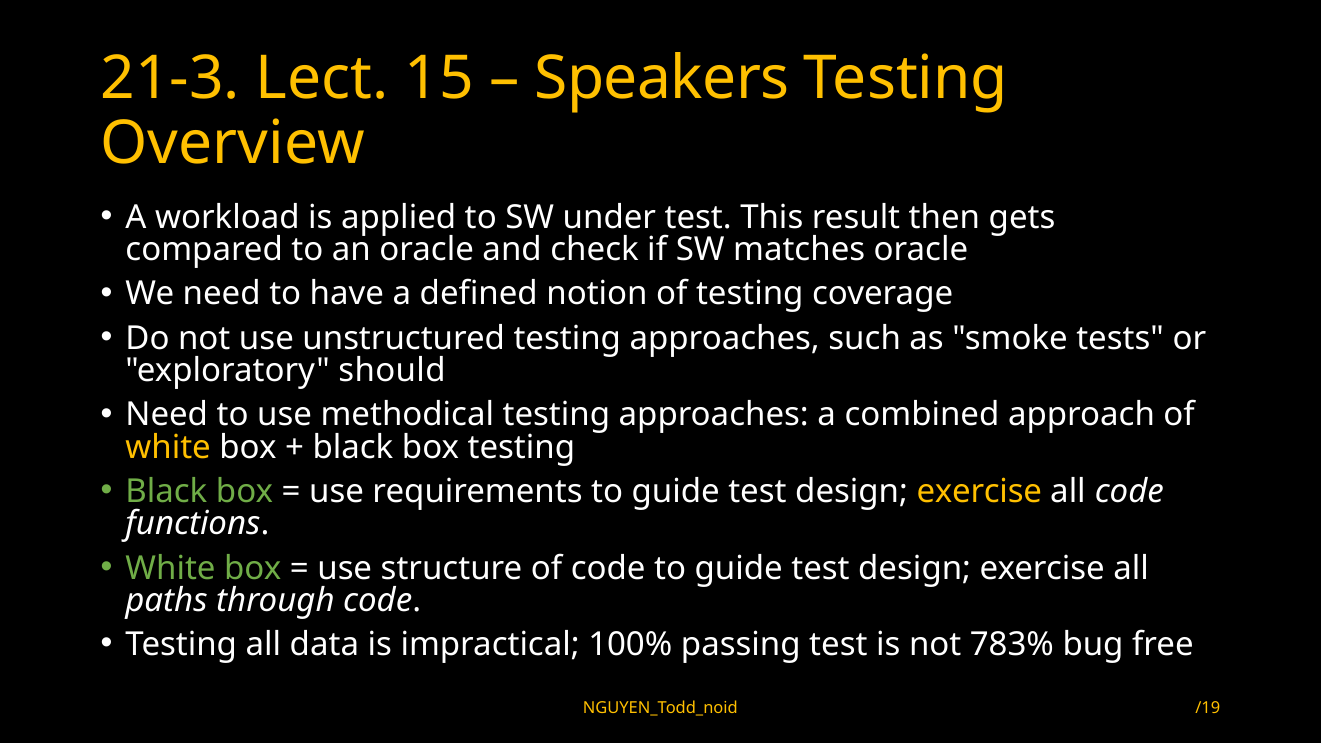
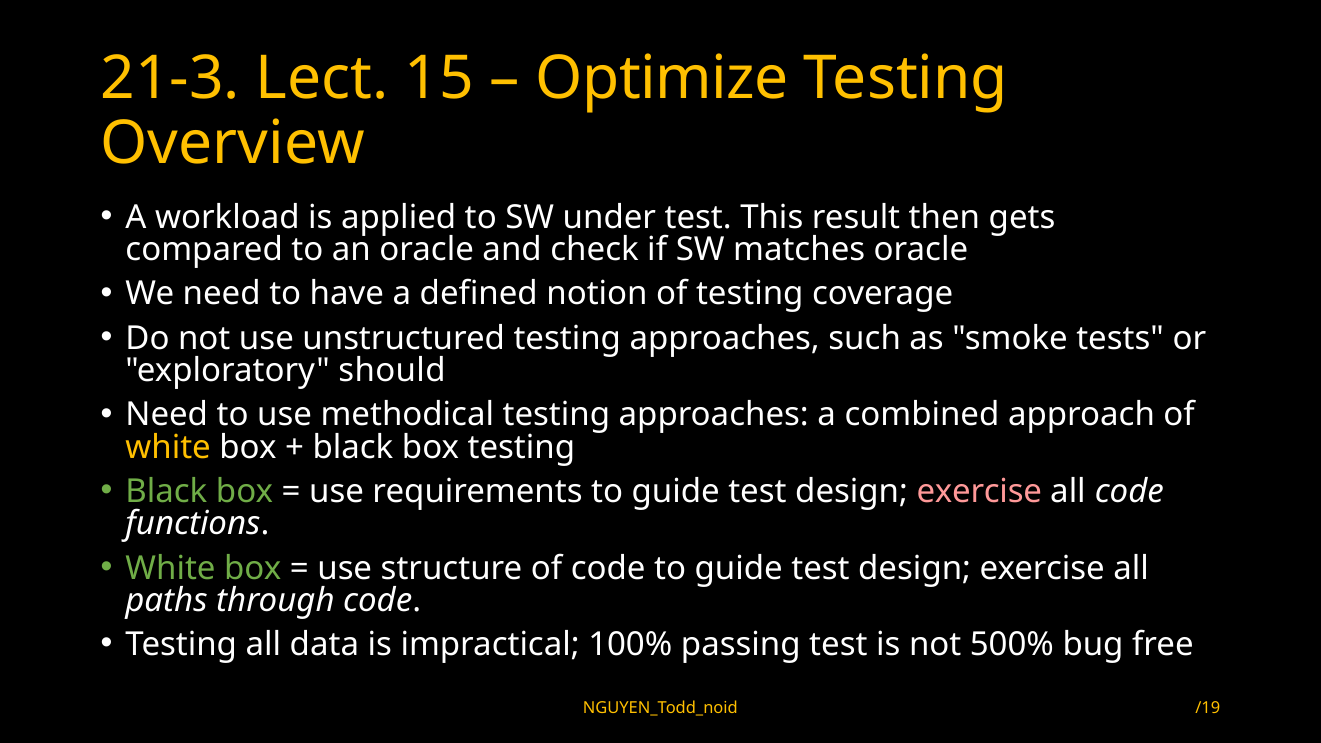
Speakers: Speakers -> Optimize (662, 78)
exercise colour: yellow -> pink (979, 492)
783%: 783% -> 500% (1012, 645)
